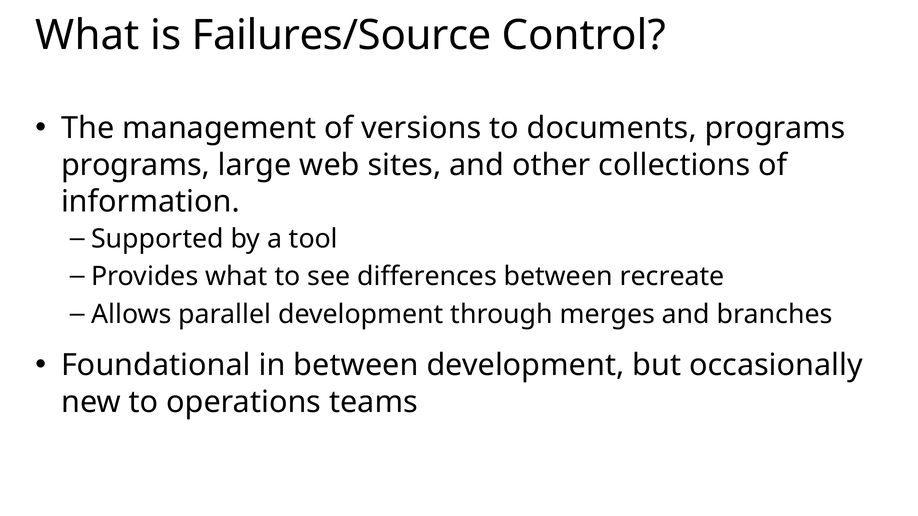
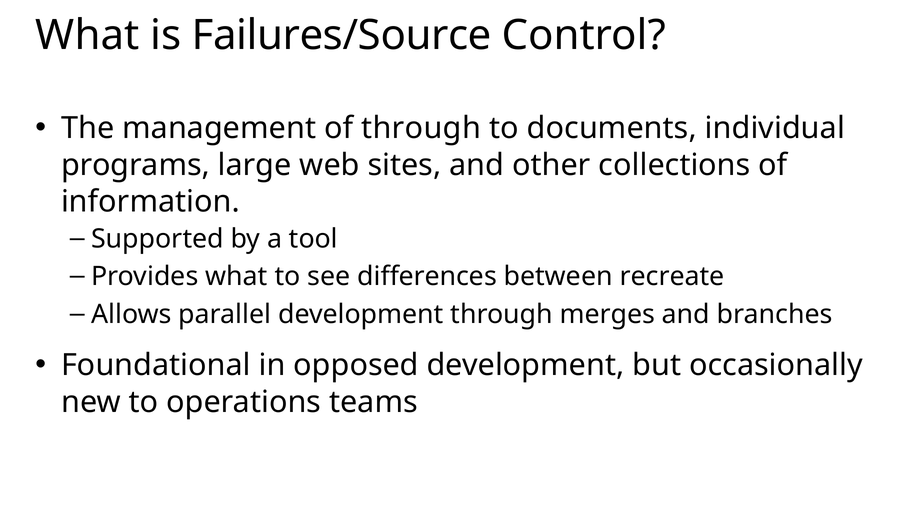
of versions: versions -> through (421, 128)
documents programs: programs -> individual (775, 128)
in between: between -> opposed (356, 366)
